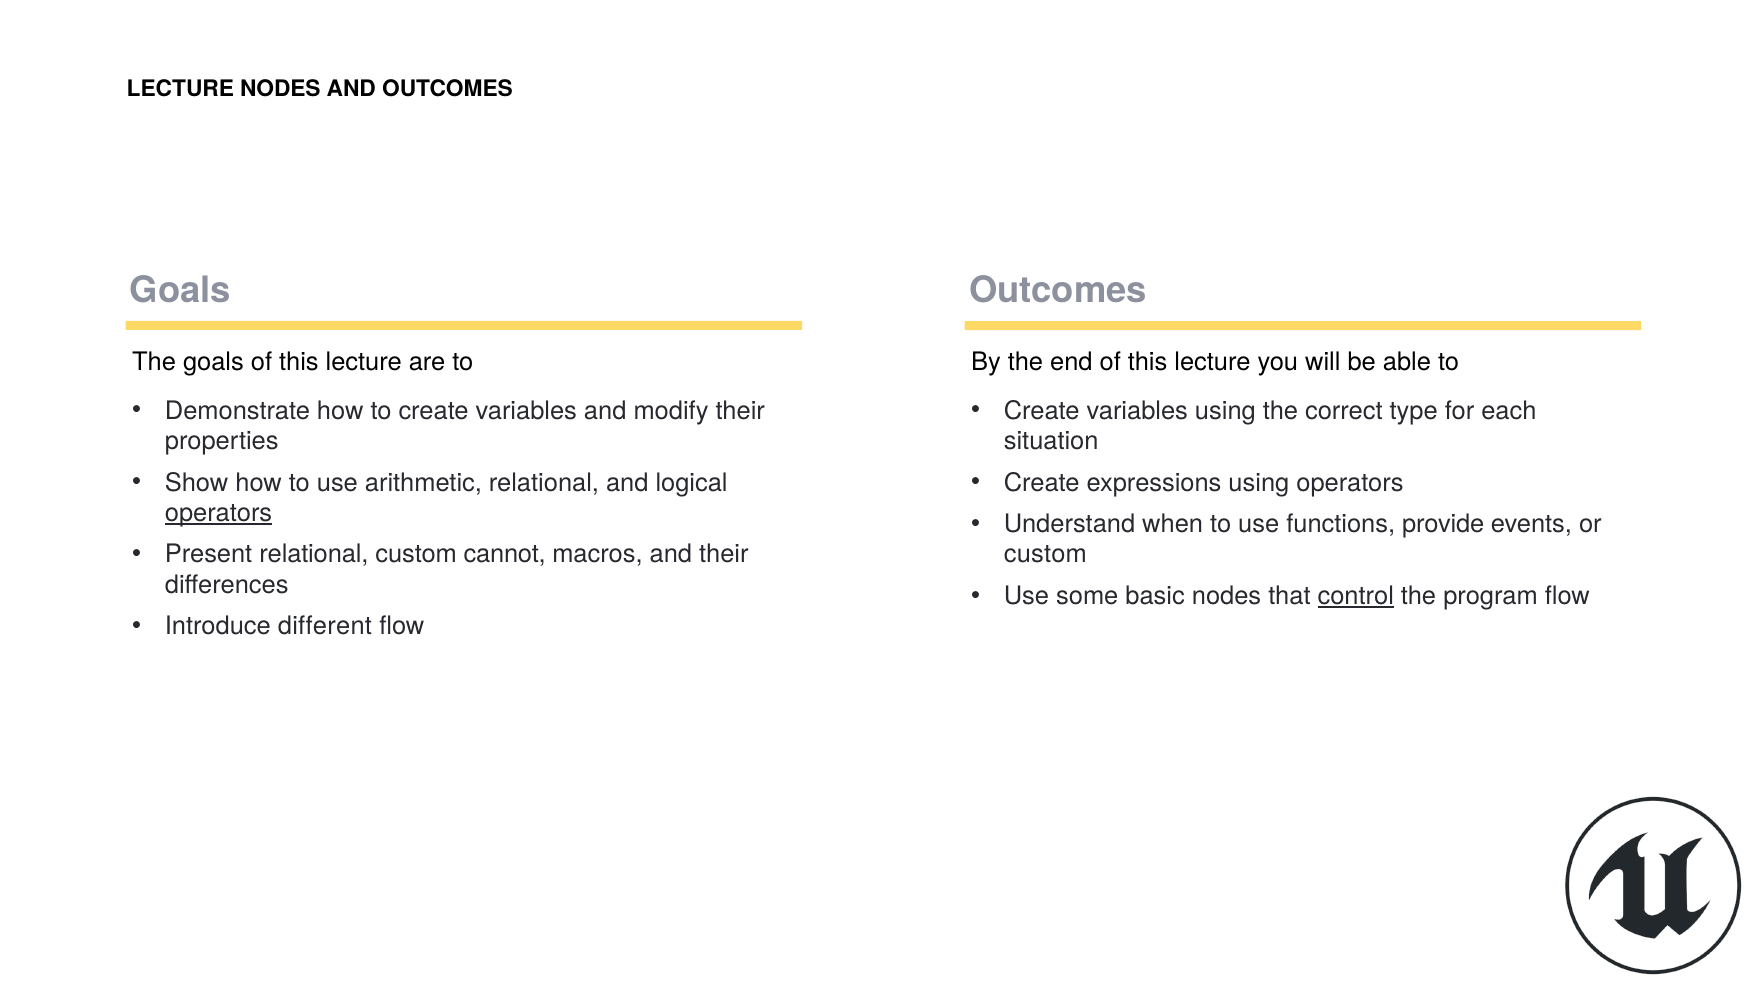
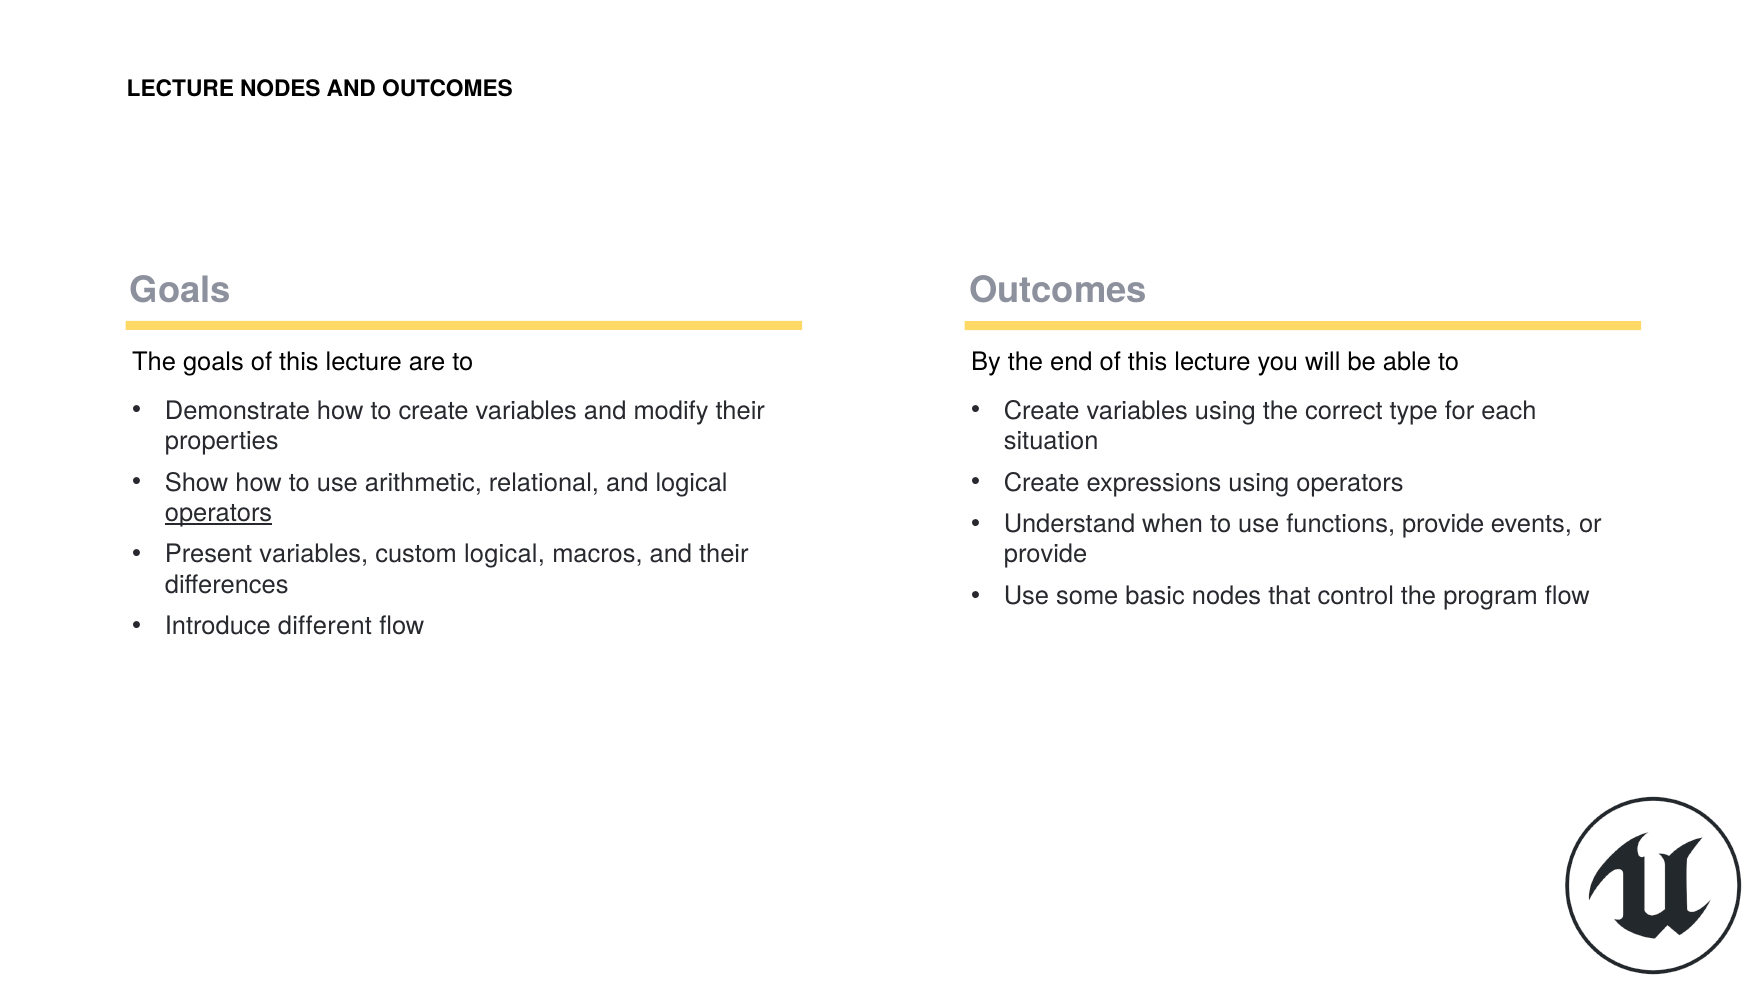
Present relational: relational -> variables (314, 555)
custom cannot: cannot -> logical (504, 555)
custom: custom -> provide (1046, 555)
control underline: present -> none (1356, 596)
